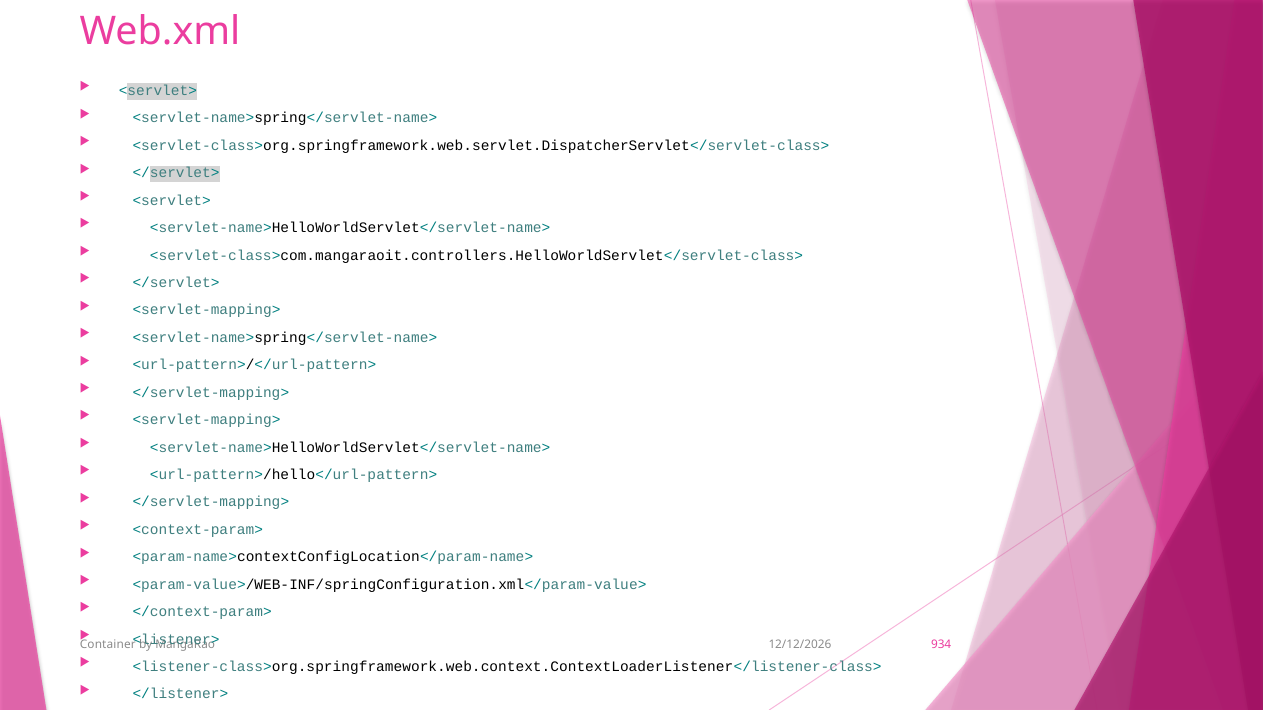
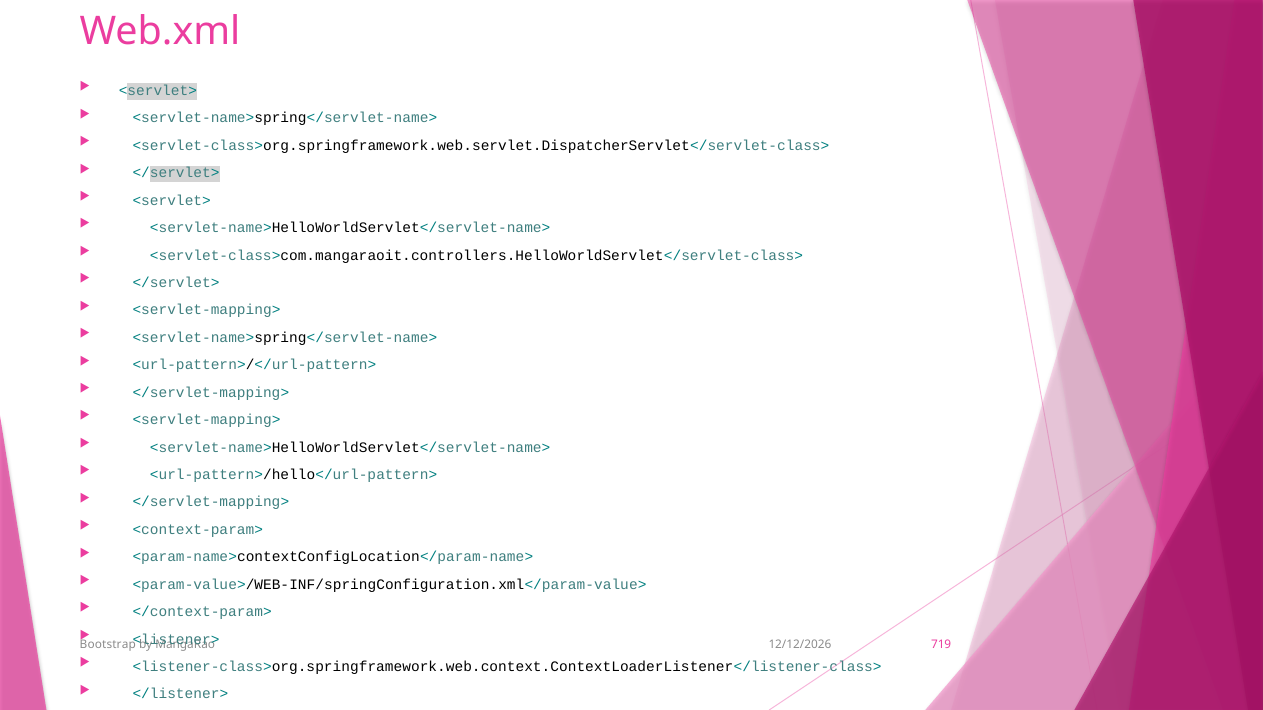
Container: Container -> Bootstrap (108, 645)
934: 934 -> 719 (941, 645)
